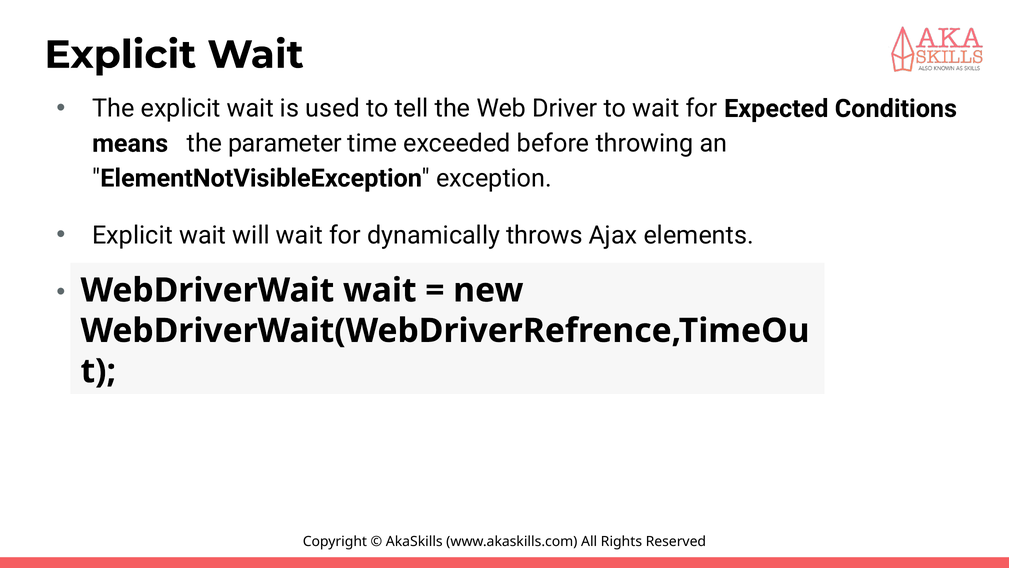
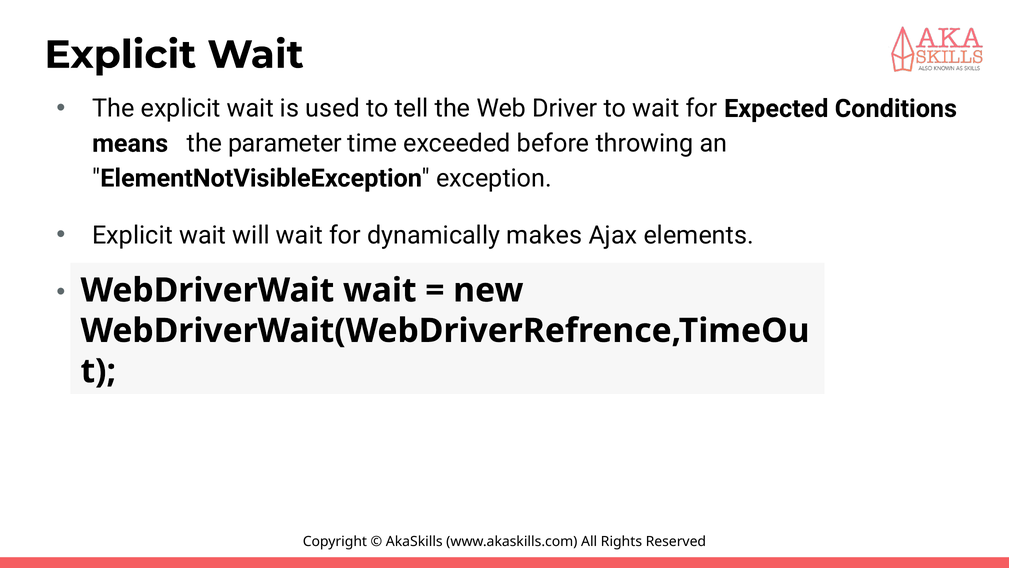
throws: throws -> makes (544, 235)
